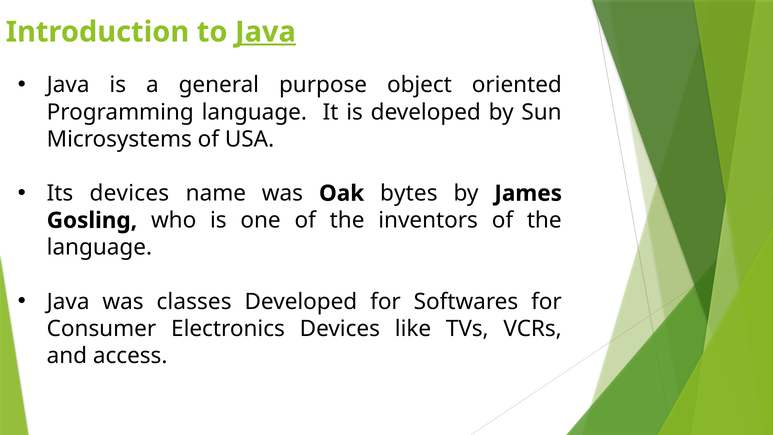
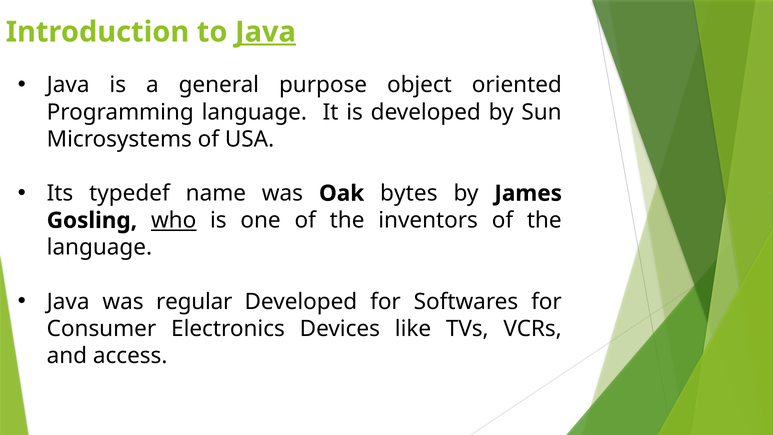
Its devices: devices -> typedef (129, 193)
who underline: none -> present (174, 220)
classes: classes -> regular (194, 302)
